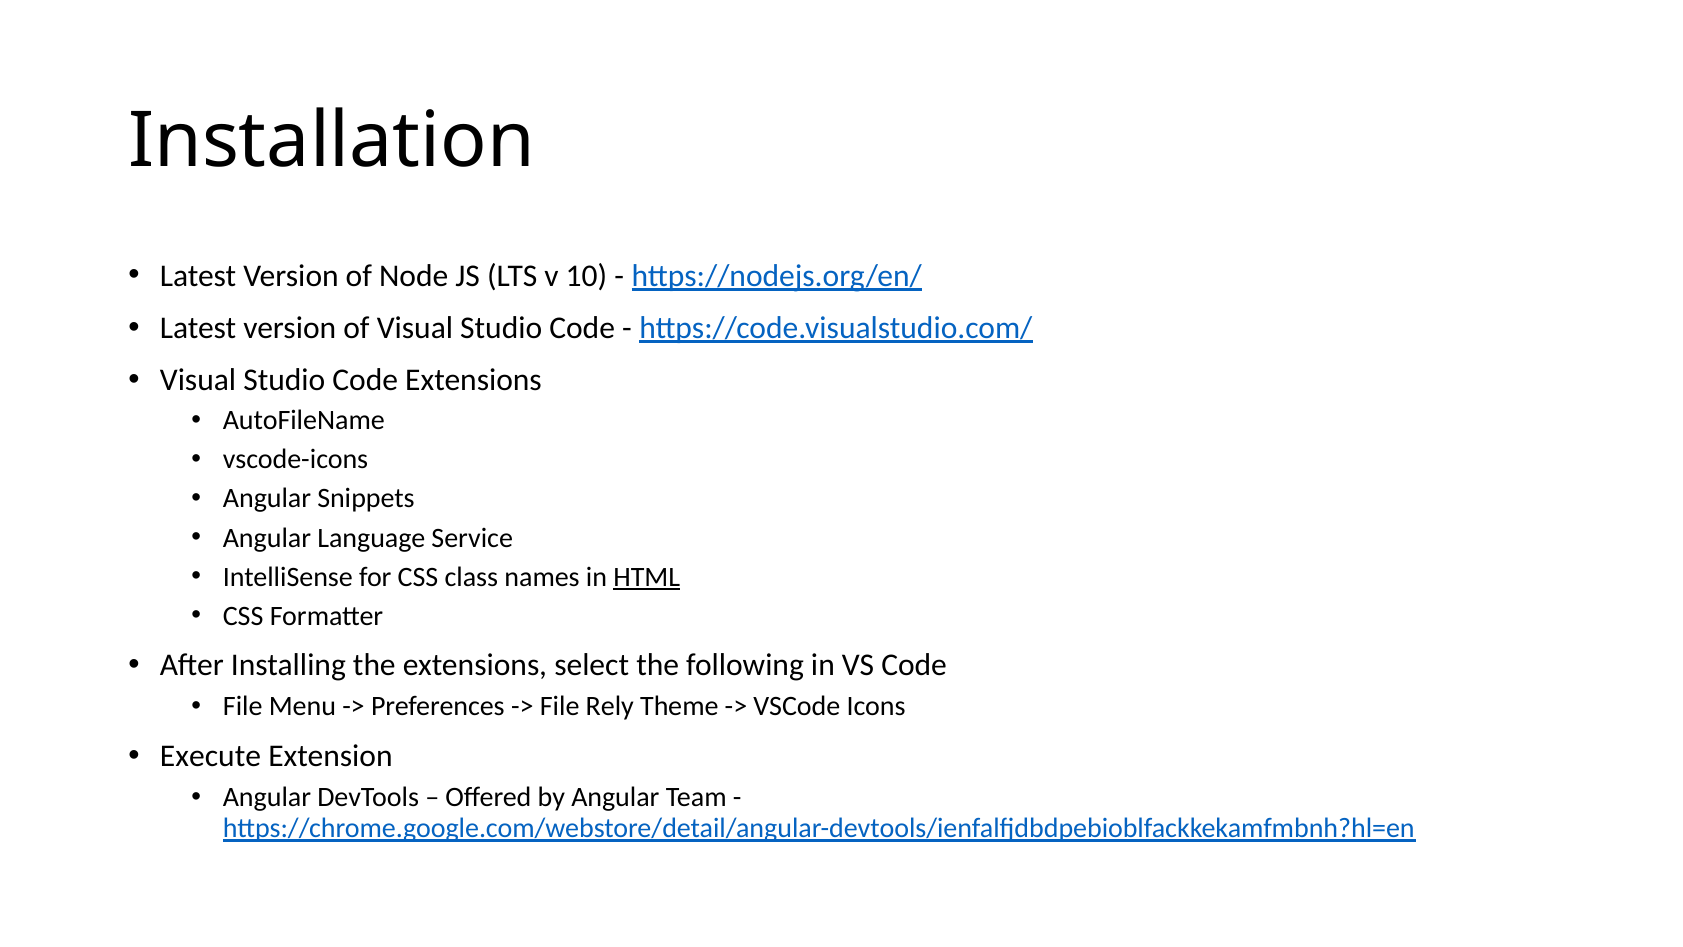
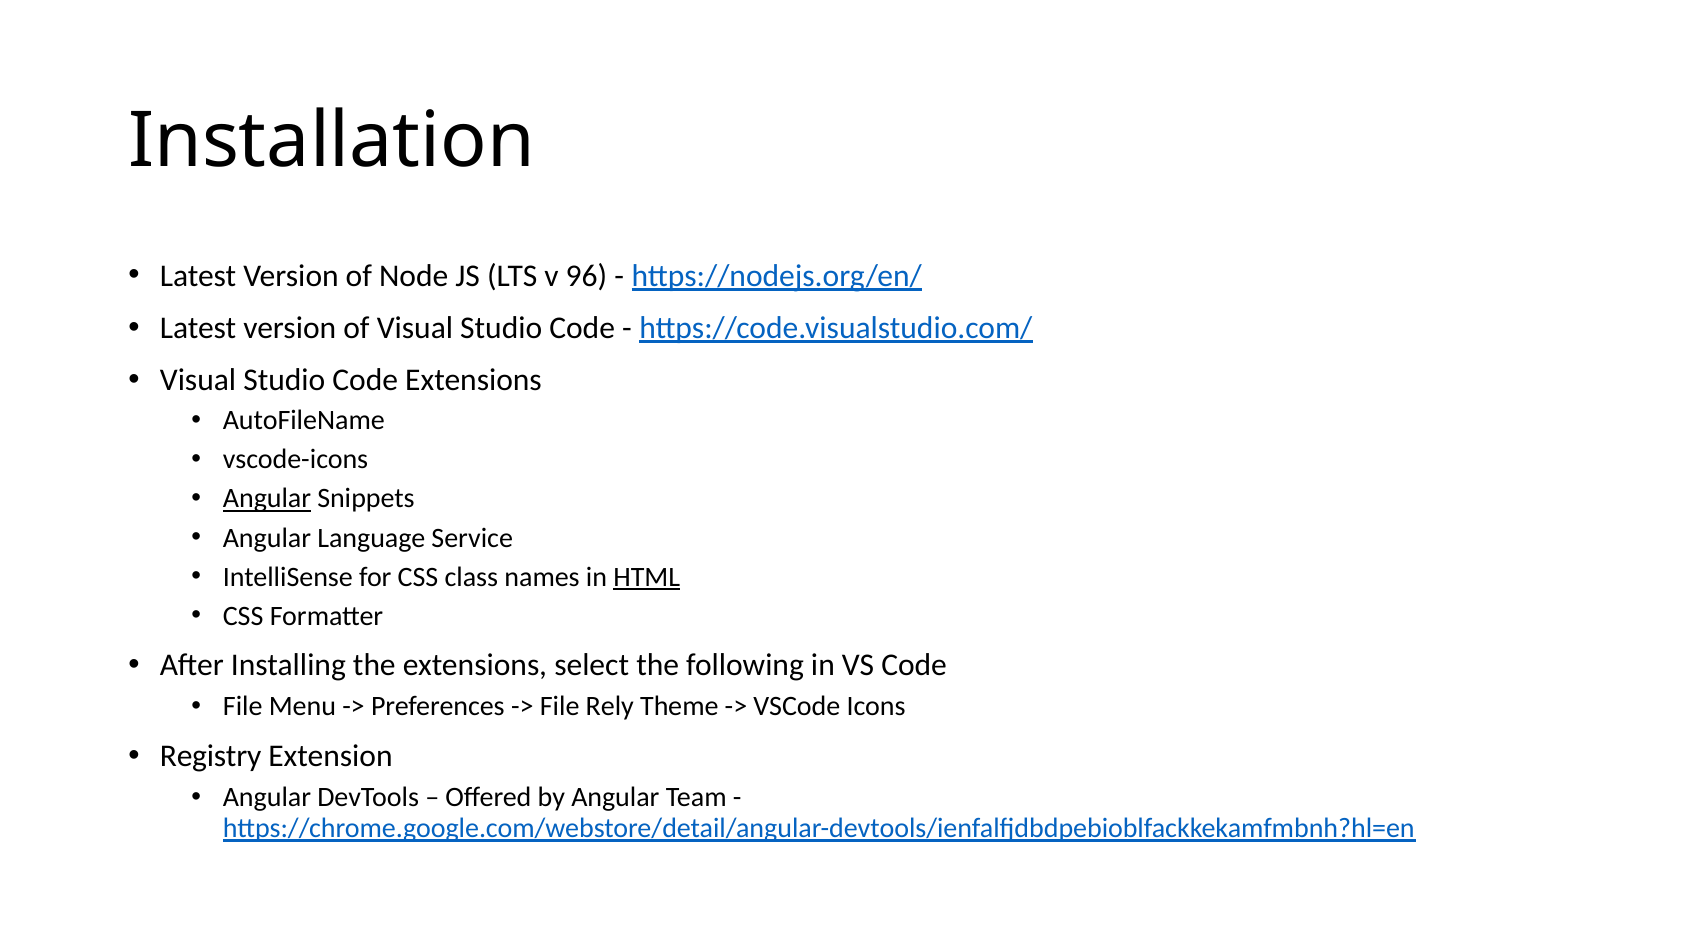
10: 10 -> 96 (586, 276)
Angular underline: none -> present (267, 499)
Execute: Execute -> Registry (211, 756)
